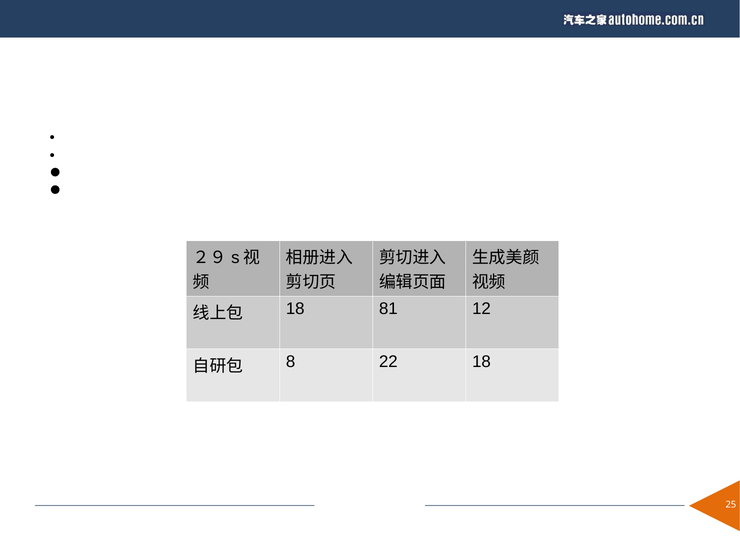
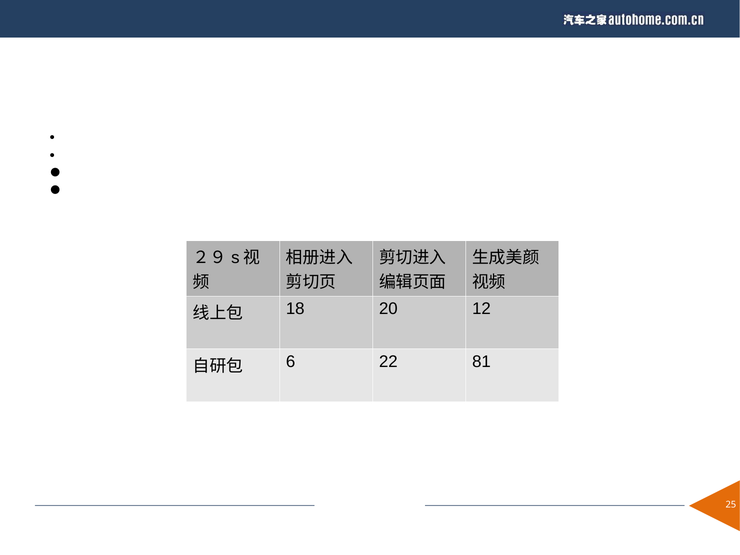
81: 81 -> 20 (388, 309)
8: 8 -> 6 (291, 362)
22 18: 18 -> 81 (481, 362)
